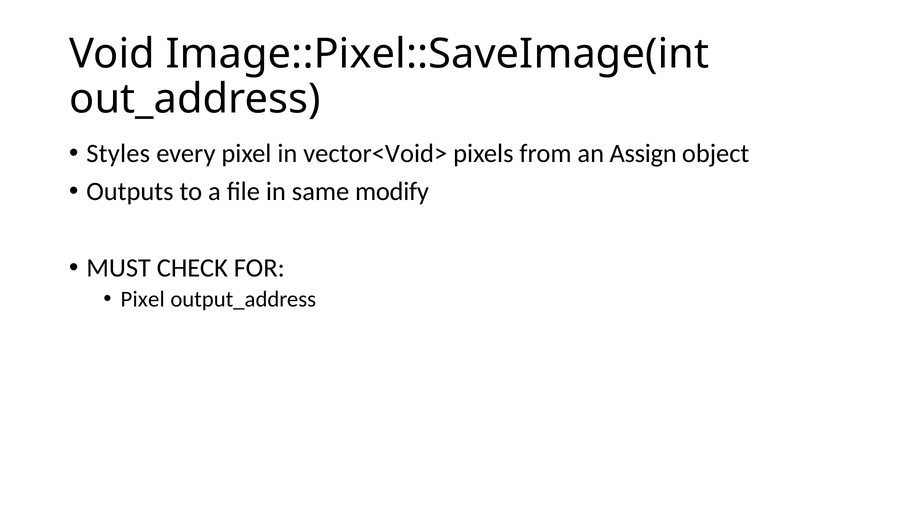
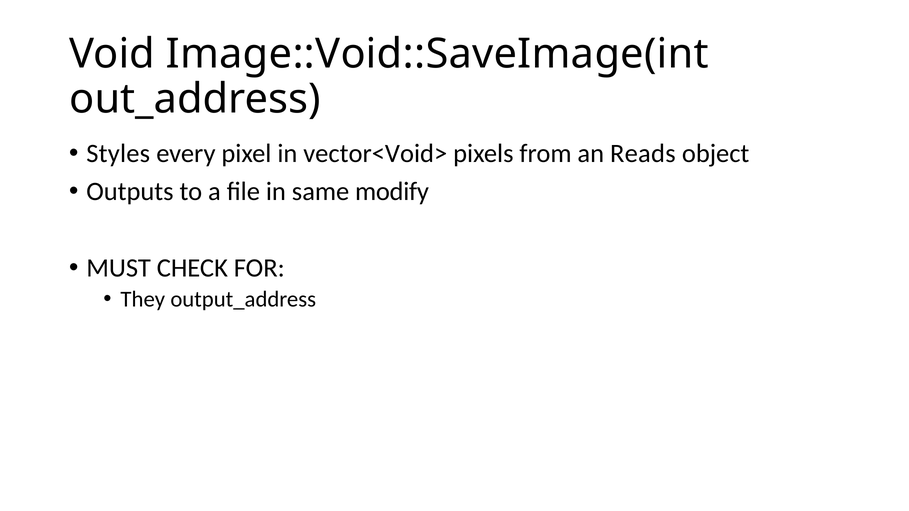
Image::Pixel::SaveImage(int: Image::Pixel::SaveImage(int -> Image::Void::SaveImage(int (437, 54)
Assign: Assign -> Reads (643, 154)
Pixel: Pixel -> They (143, 299)
